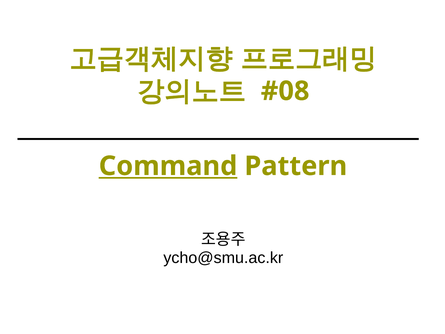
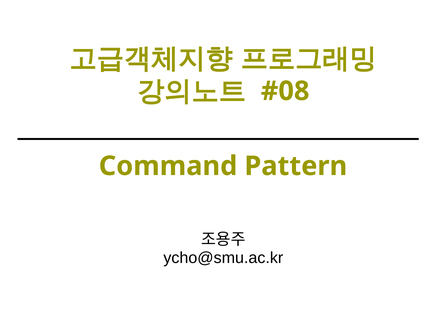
Command underline: present -> none (168, 166)
